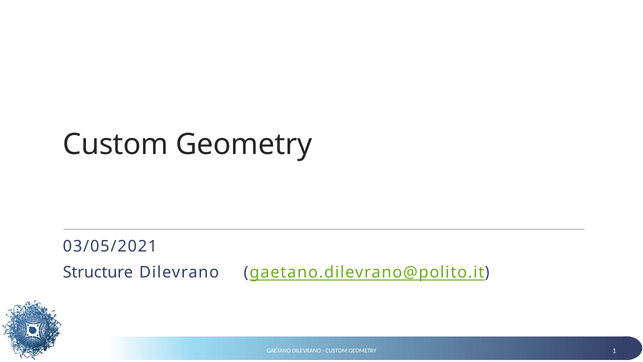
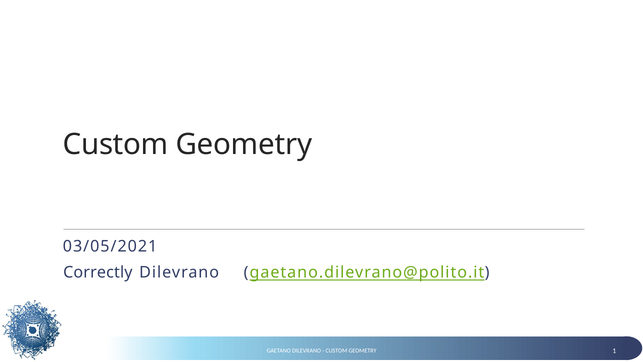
Structure: Structure -> Correctly (98, 272)
